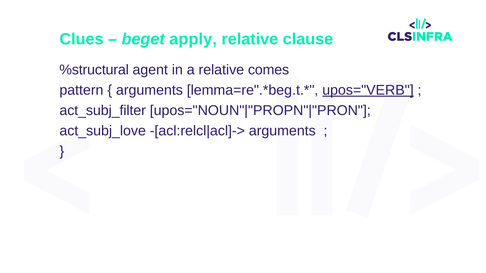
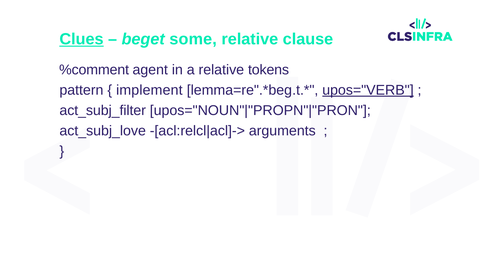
Clues underline: none -> present (81, 39)
apply: apply -> some (193, 39)
%structural: %structural -> %comment (94, 70)
comes: comes -> tokens (269, 70)
arguments: arguments -> implement (149, 90)
